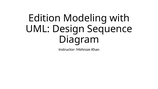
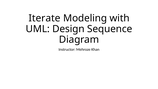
Edition: Edition -> Iterate (44, 18)
